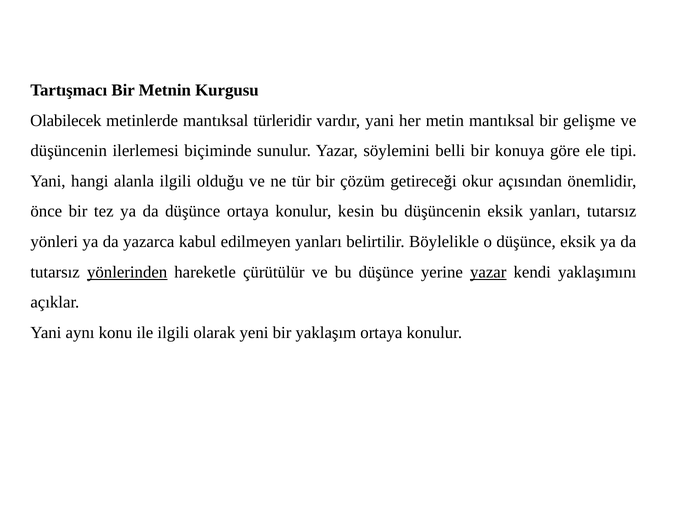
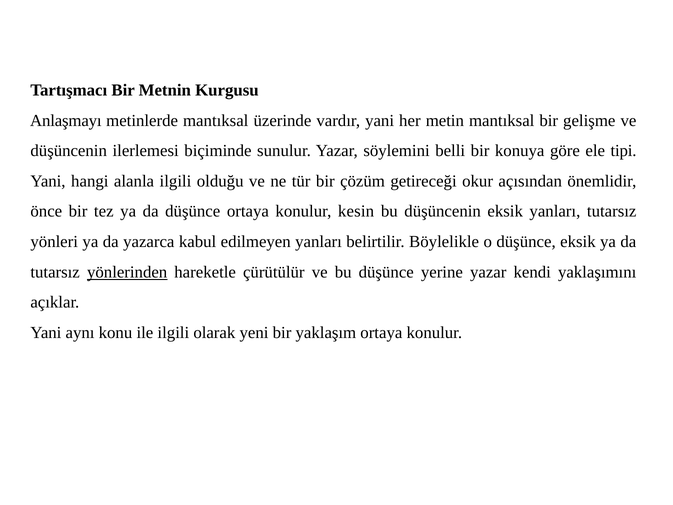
Olabilecek: Olabilecek -> Anlaşmayı (66, 120)
türleridir: türleridir -> üzerinde (282, 120)
yazar underline: present -> none (488, 272)
